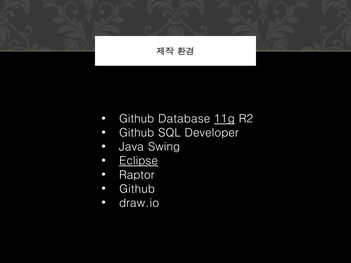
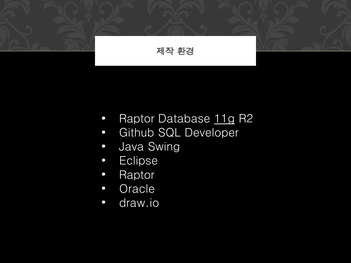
Github: Github -> Raptor (137, 119)
Eclipse underline: present -> none (139, 161)
Github: Github -> Oracle (137, 189)
